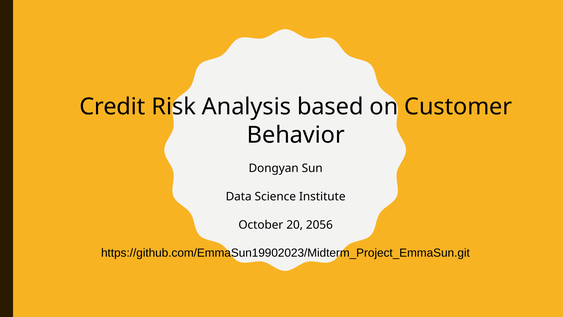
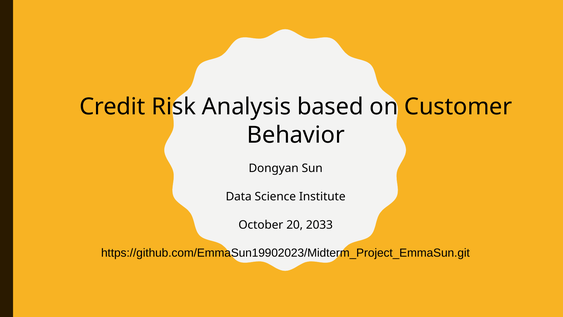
2056: 2056 -> 2033 (319, 225)
